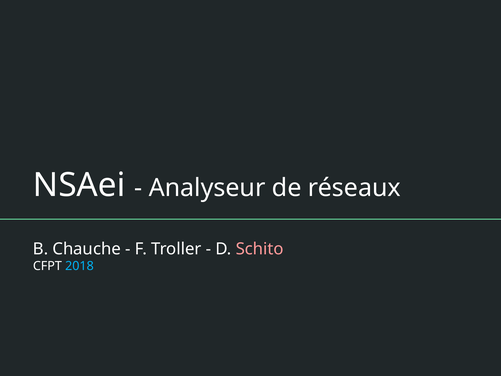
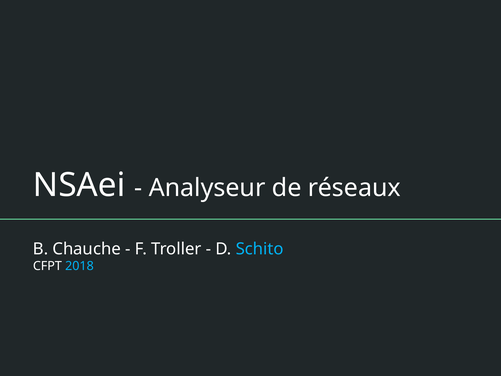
Schito colour: pink -> light blue (260, 249)
